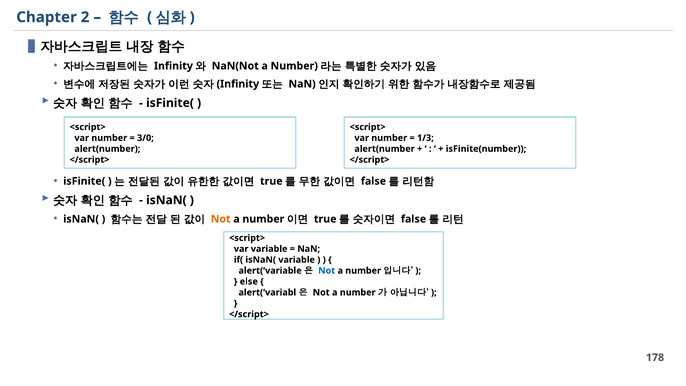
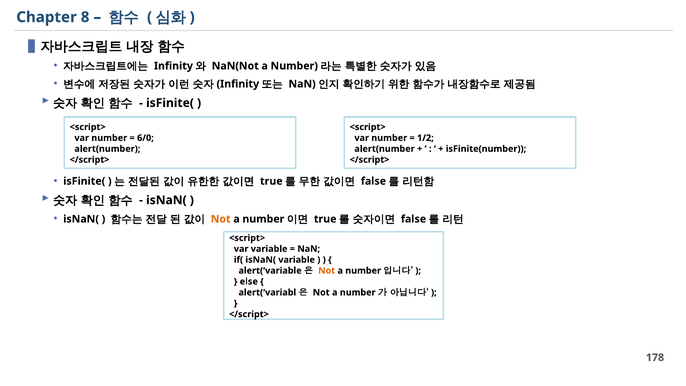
2: 2 -> 8 (85, 17)
3/0: 3/0 -> 6/0 (145, 138)
1/3: 1/3 -> 1/2 (425, 138)
Not colour: blue -> orange (327, 270)
